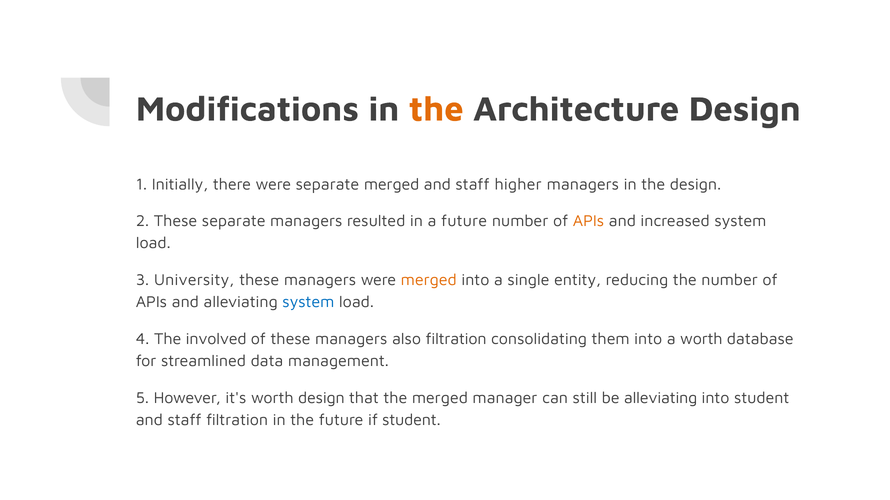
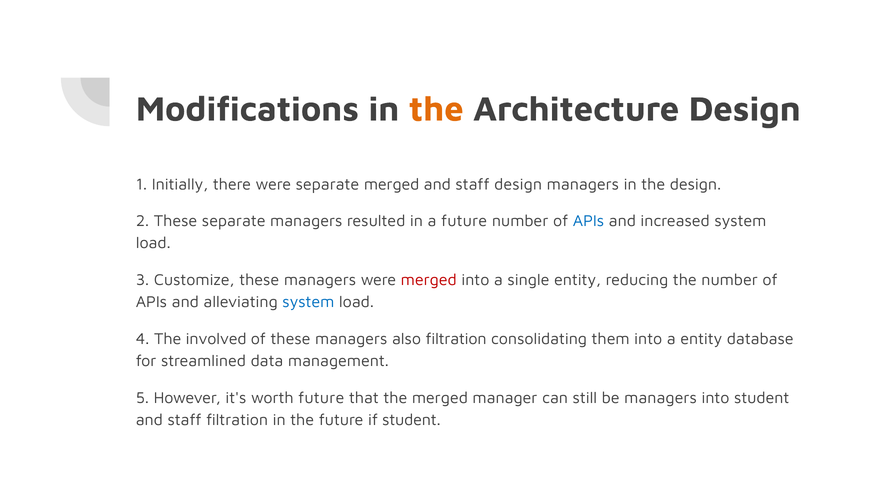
staff higher: higher -> design (518, 185)
APIs colour: orange -> blue (589, 221)
University: University -> Customize (194, 280)
merged colour: orange -> red (429, 280)
a worth: worth -> entity (701, 339)
worth design: design -> future (321, 398)
be alleviating: alleviating -> managers (661, 398)
